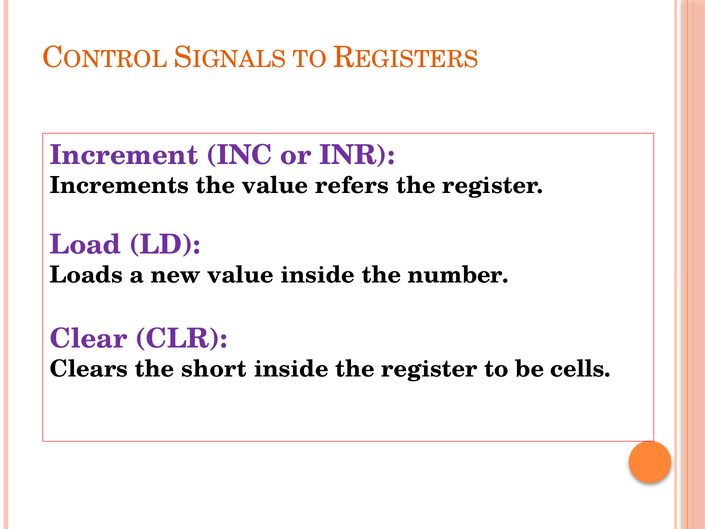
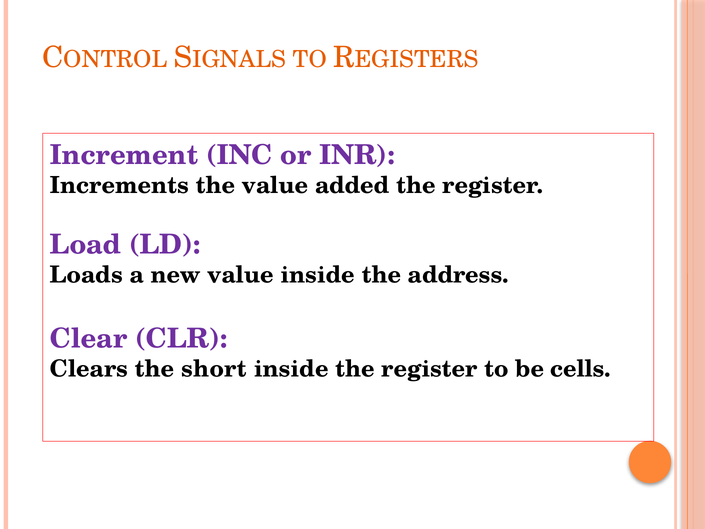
refers: refers -> added (352, 186)
number: number -> address (458, 275)
